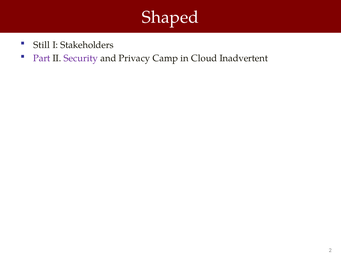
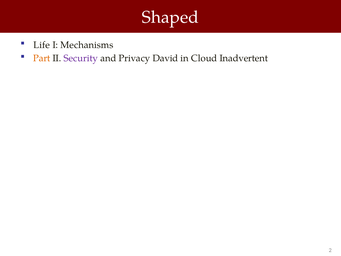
Still: Still -> Life (42, 45)
Stakeholders: Stakeholders -> Mechanisms (87, 45)
Part colour: purple -> orange (42, 58)
Camp: Camp -> David (165, 58)
